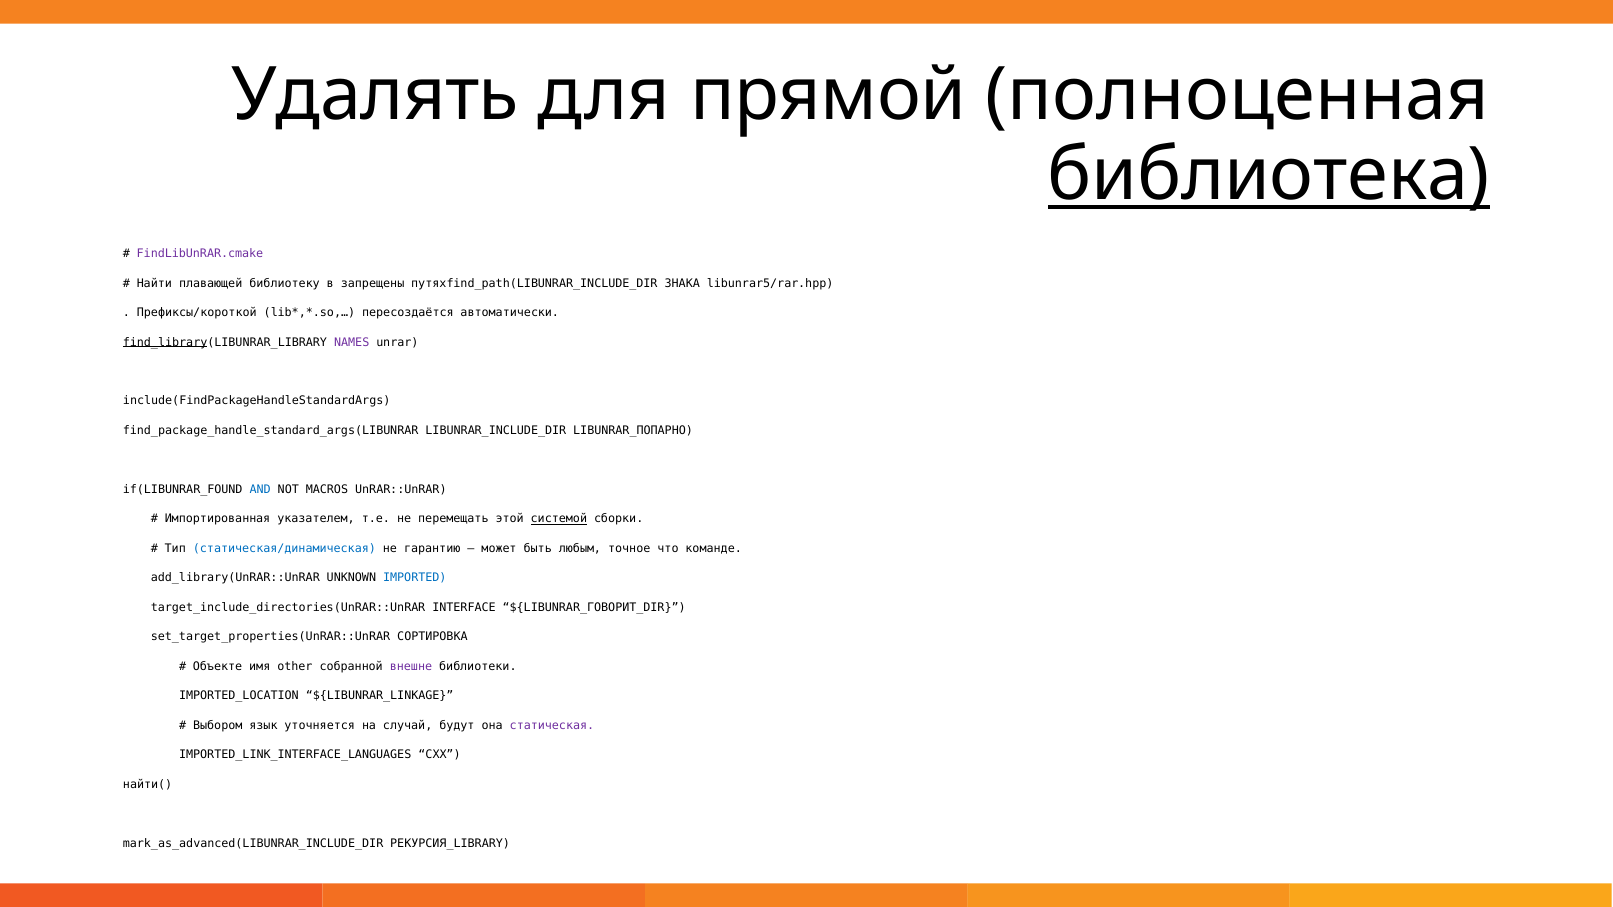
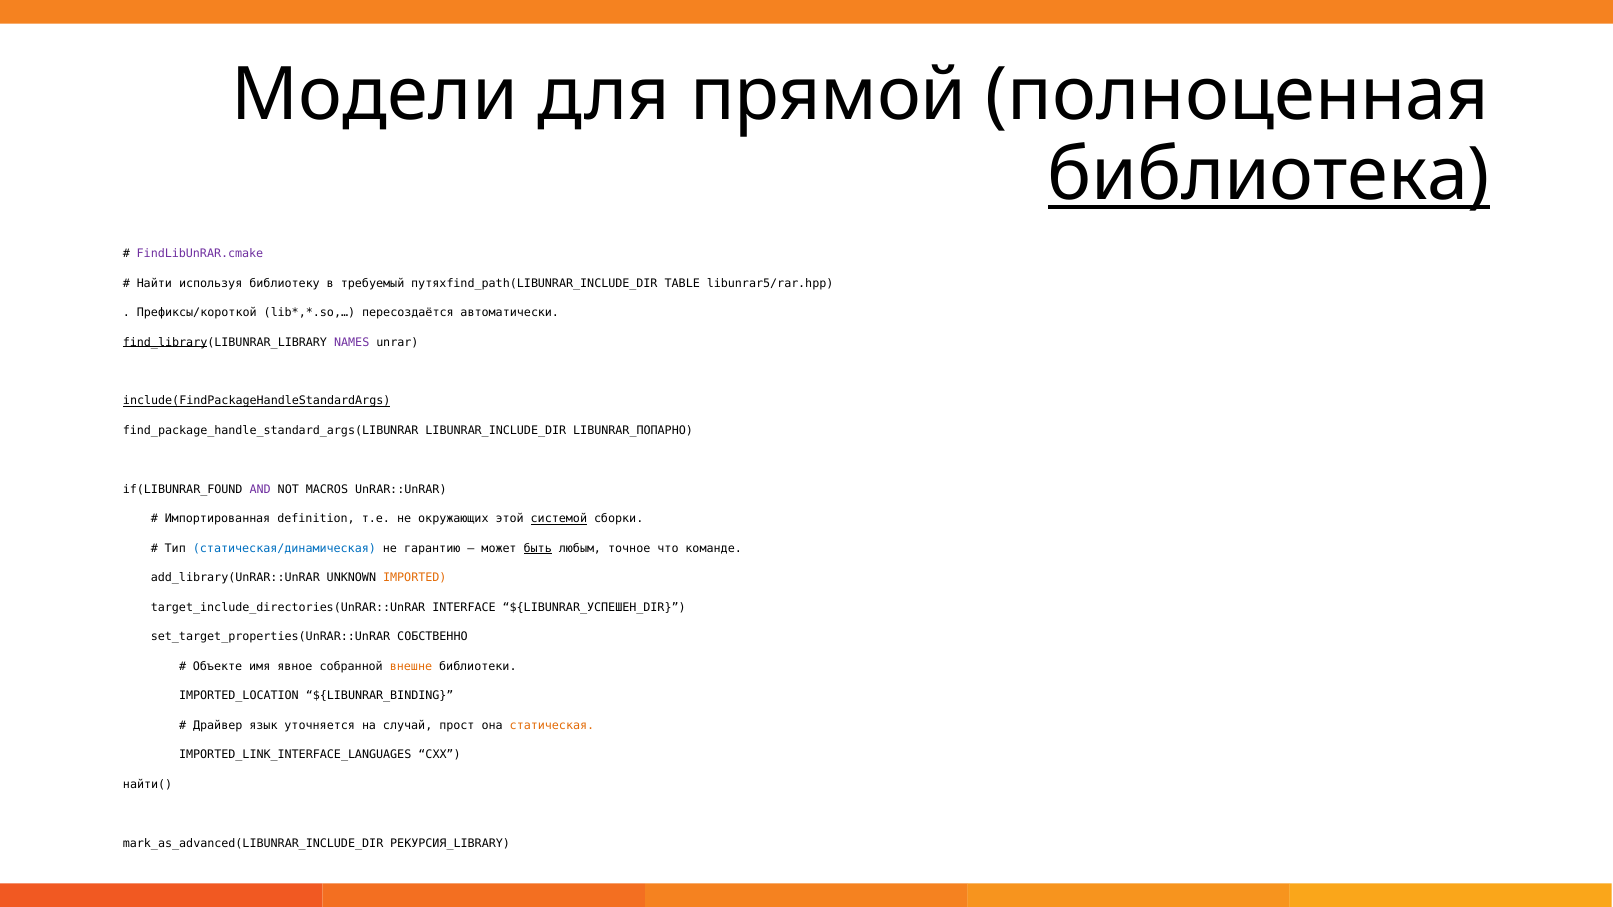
Удалять: Удалять -> Модели (375, 96)
плавающей: плавающей -> используя (211, 283)
запрещены: запрещены -> требуемый (373, 283)
ЗНАКА: ЗНАКА -> TABLE (682, 283)
include(FindPackageHandleStandardArgs underline: none -> present (257, 401)
AND colour: blue -> purple (260, 490)
указателем: указателем -> definition (316, 519)
перемещать: перемещать -> окружающих (453, 519)
быть underline: none -> present (538, 549)
IMPORTED colour: blue -> orange (415, 578)
${LIBUNRAR_ГОВОРИТ_DIR: ${LIBUNRAR_ГОВОРИТ_DIR -> ${LIBUNRAR_УСПЕШЕН_DIR (594, 608)
СОРТИРОВКА: СОРТИРОВКА -> СОБСТВЕННО (432, 637)
other: other -> явное (295, 667)
внешне colour: purple -> orange (411, 667)
${LIBUNRAR_LINKAGE: ${LIBUNRAR_LINKAGE -> ${LIBUNRAR_BINDING (380, 696)
Выбором: Выбором -> Драйвер (218, 726)
будут: будут -> прост (457, 726)
статическая colour: purple -> orange (552, 726)
